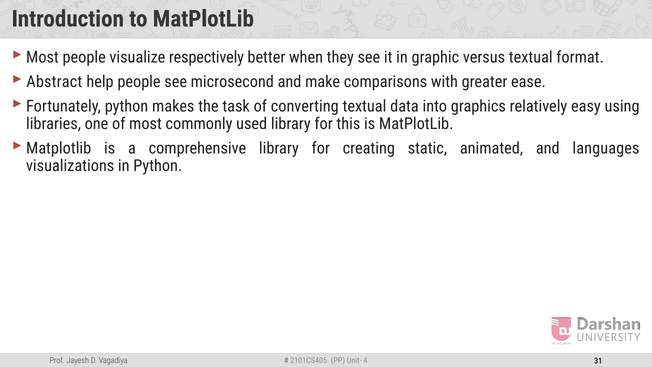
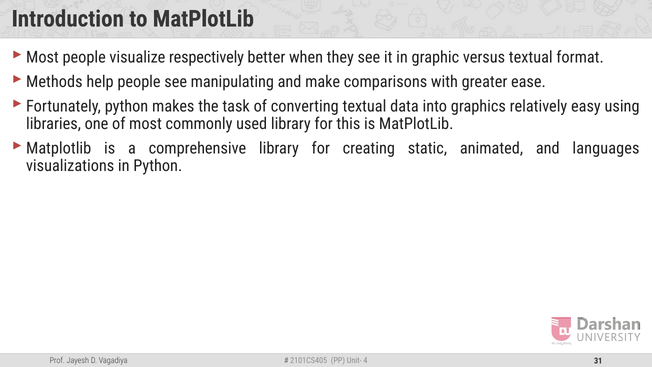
Abstract: Abstract -> Methods (54, 82)
microsecond: microsecond -> manipulating (232, 82)
